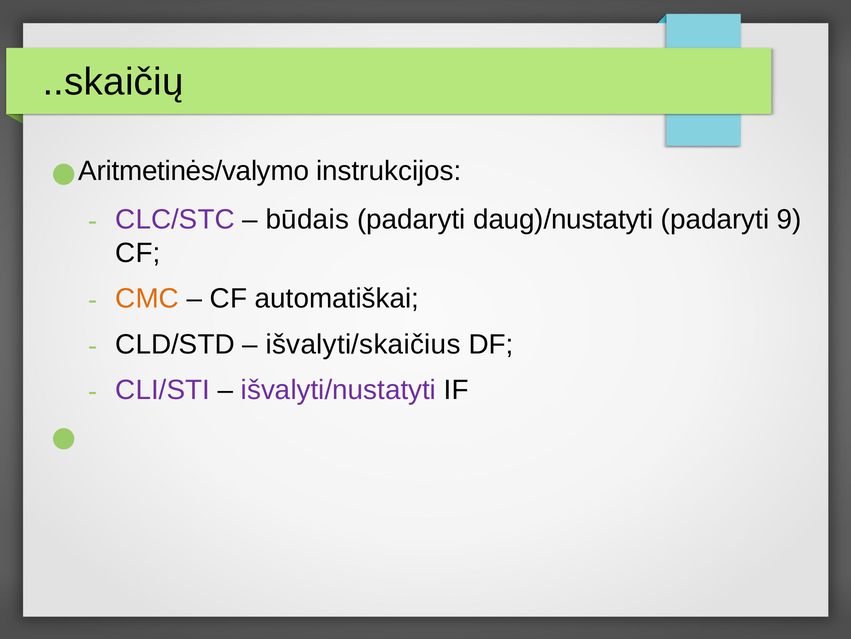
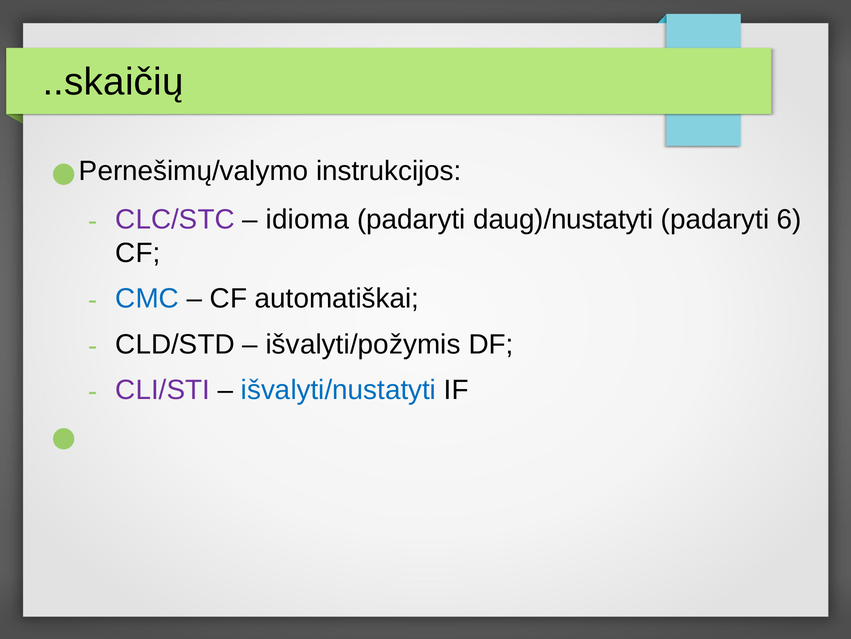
Aritmetinės/valymo: Aritmetinės/valymo -> Pernešimų/valymo (194, 171)
būdais: būdais -> idioma (307, 219)
9: 9 -> 6 (789, 219)
CMC colour: orange -> blue (147, 298)
išvalyti/skaičius: išvalyti/skaičius -> išvalyti/požymis (363, 344)
išvalyti/nustatyti colour: purple -> blue (339, 389)
